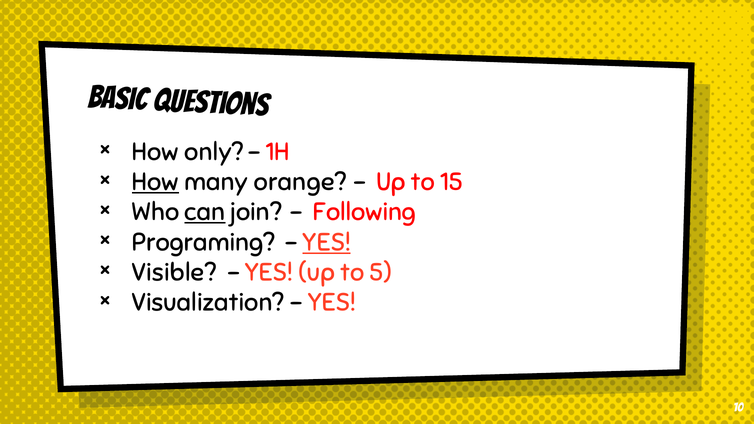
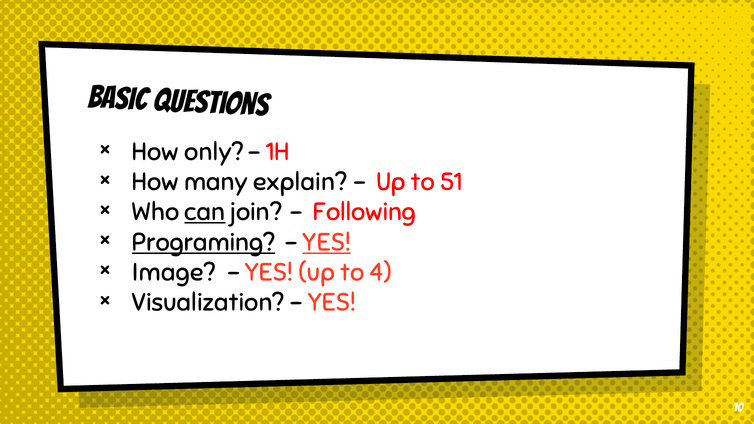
How underline: present -> none (156, 182)
orange: orange -> explain (300, 182)
15: 15 -> 51 (451, 182)
Programing underline: none -> present (203, 242)
Visible: Visible -> Image (174, 272)
5: 5 -> 4 (381, 272)
